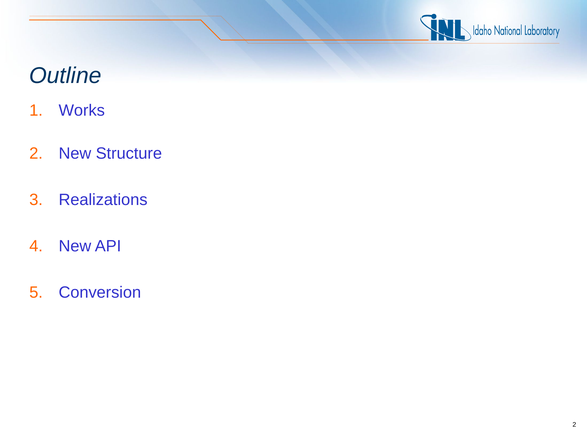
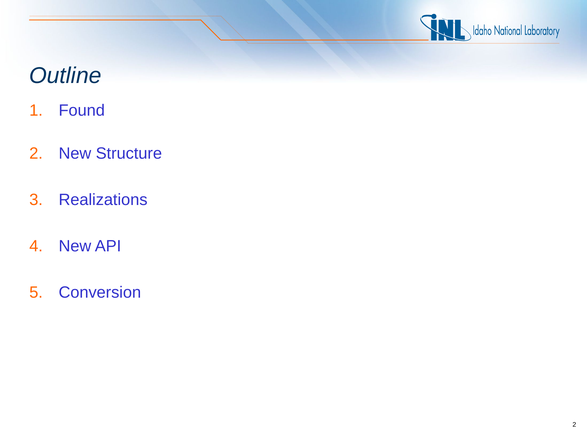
Works: Works -> Found (82, 111)
